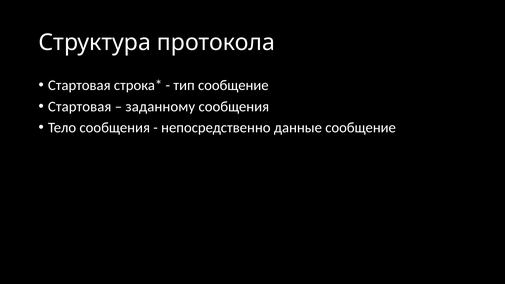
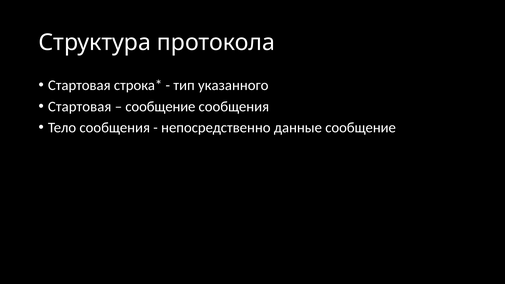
тип сообщение: сообщение -> указанного (233, 85)
заданному: заданному -> сообщение (160, 107)
